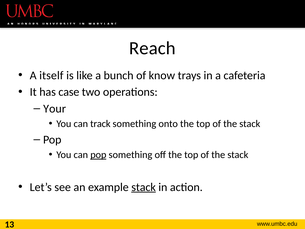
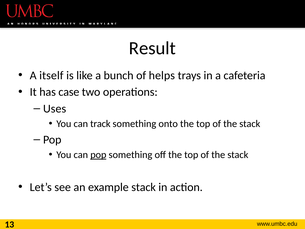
Reach: Reach -> Result (152, 48)
know: know -> helps (162, 75)
Your: Your -> Uses (55, 109)
stack underline: present -> none (144, 187)
